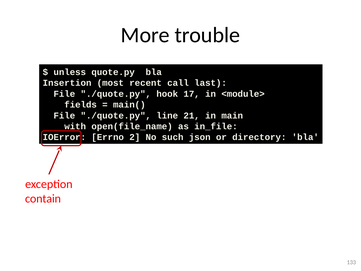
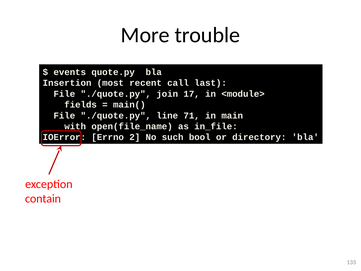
unless: unless -> events (70, 72)
hook: hook -> join (167, 94)
21: 21 -> 71 (192, 115)
json: json -> bool (200, 137)
